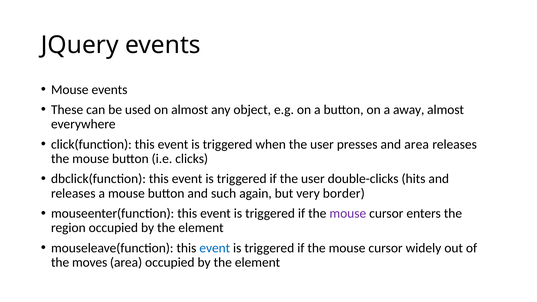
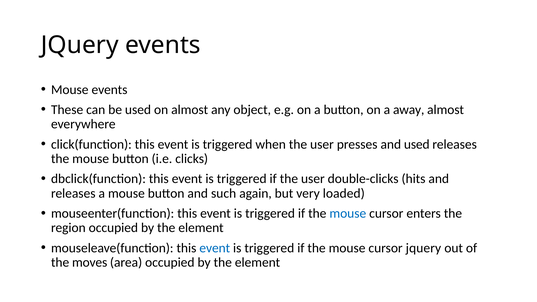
and area: area -> used (417, 144)
border: border -> loaded (344, 193)
mouse colour: purple -> blue (348, 213)
cursor widely: widely -> jquery (423, 248)
